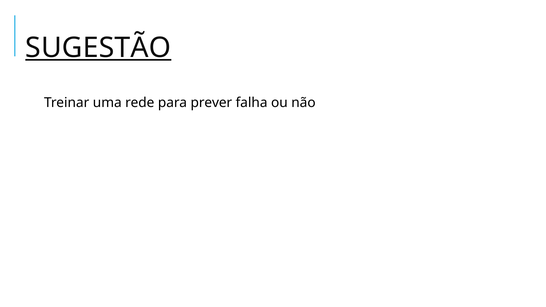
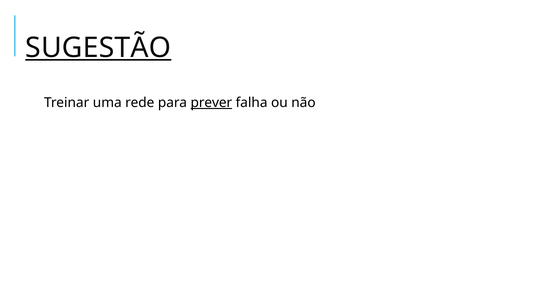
prever underline: none -> present (211, 103)
